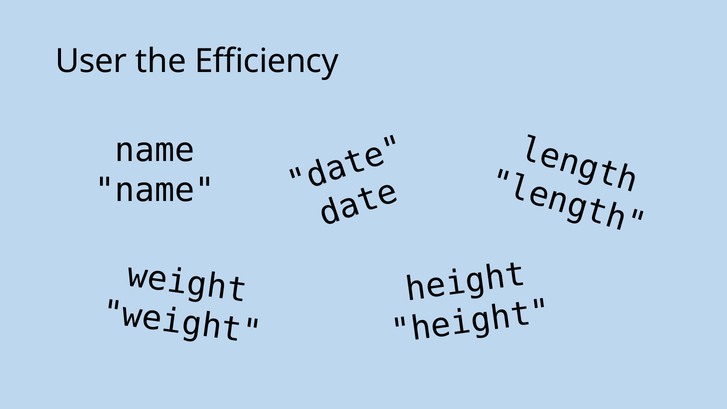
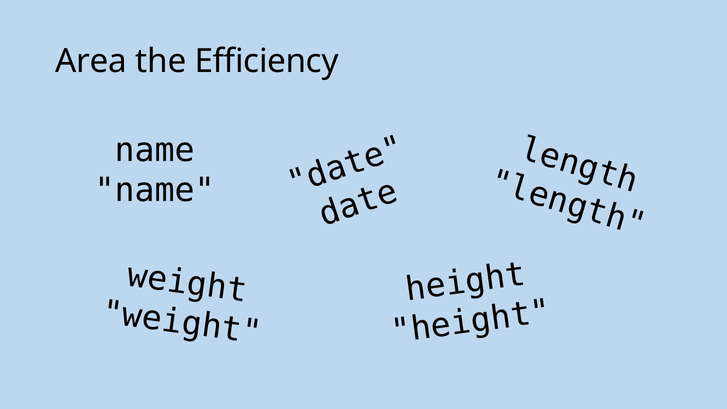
User: User -> Area (91, 61)
